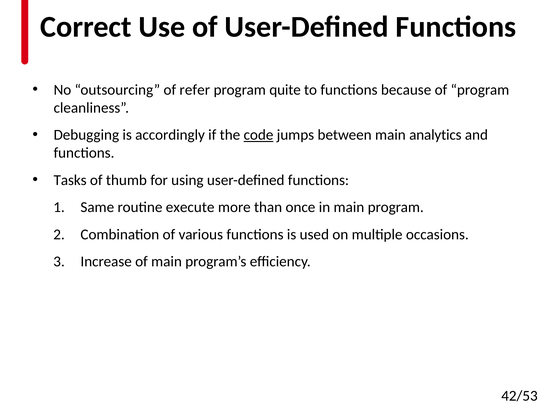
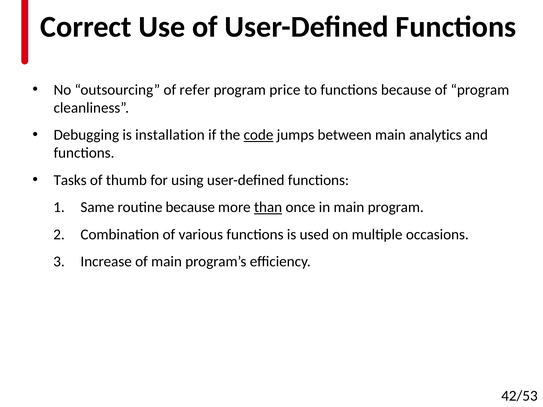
quite: quite -> price (285, 90)
accordingly: accordingly -> installation (170, 135)
routine execute: execute -> because (190, 207)
than underline: none -> present (268, 207)
